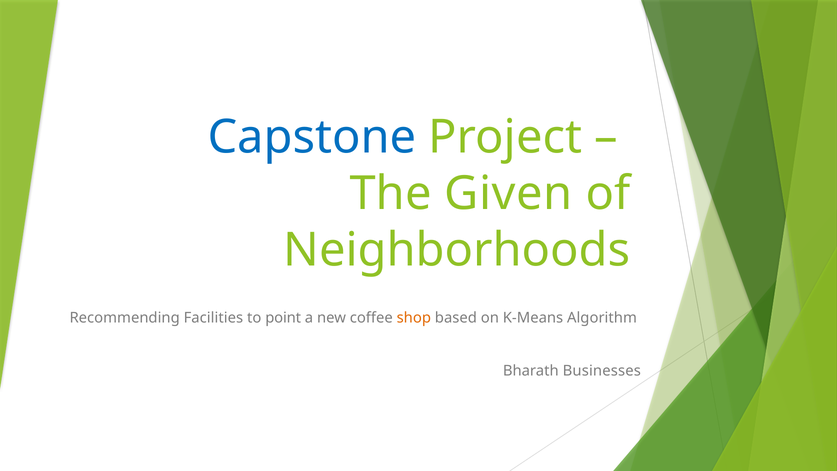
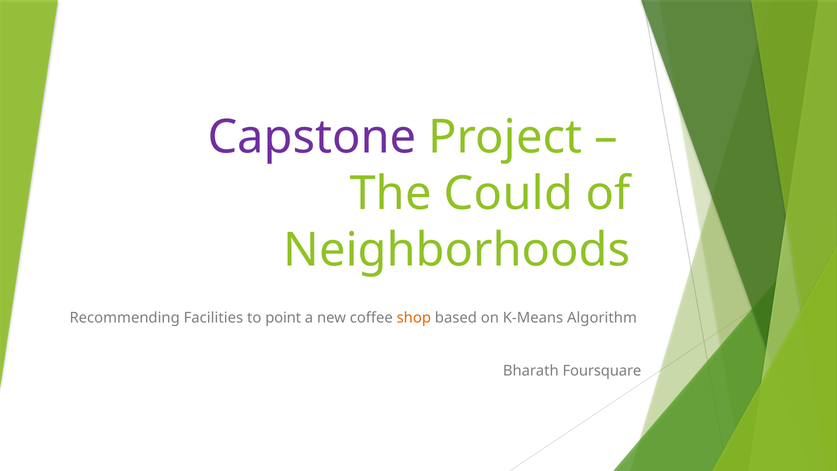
Capstone colour: blue -> purple (312, 137)
Given: Given -> Could (508, 193)
Businesses: Businesses -> Foursquare (602, 371)
